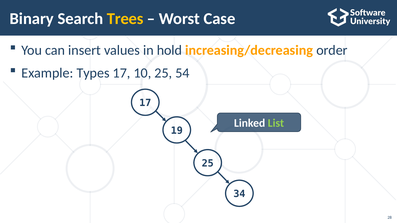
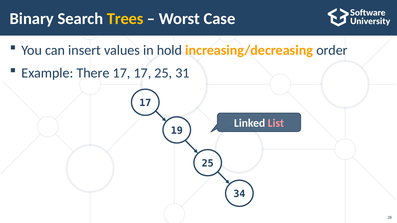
Types: Types -> There (93, 73)
17 10: 10 -> 17 (142, 73)
54: 54 -> 31 (182, 73)
List colour: light green -> pink (276, 123)
